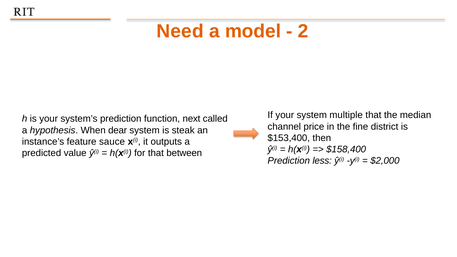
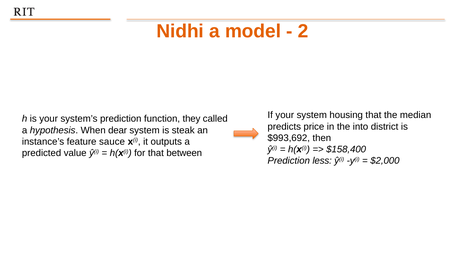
Need: Need -> Nidhi (180, 31)
multiple: multiple -> housing (346, 115)
next: next -> they (191, 119)
channel: channel -> predicts (284, 127)
fine: fine -> into (360, 127)
$153,400: $153,400 -> $993,692 (289, 138)
